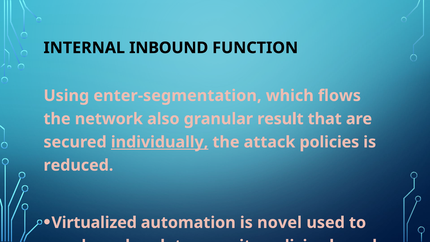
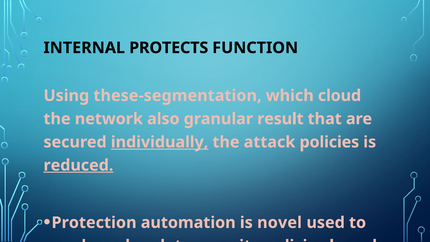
INBOUND: INBOUND -> PROTECTS (169, 48)
enter-segmentation: enter-segmentation -> these-segmentation (178, 96)
flows: flows -> cloud (339, 96)
reduced underline: none -> present (78, 165)
Virtualized: Virtualized -> Protection (94, 222)
